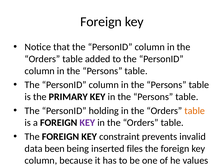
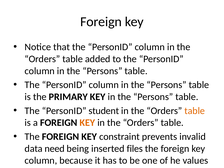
holding: holding -> student (104, 111)
KEY colour: purple -> orange (87, 123)
been: been -> need (55, 149)
